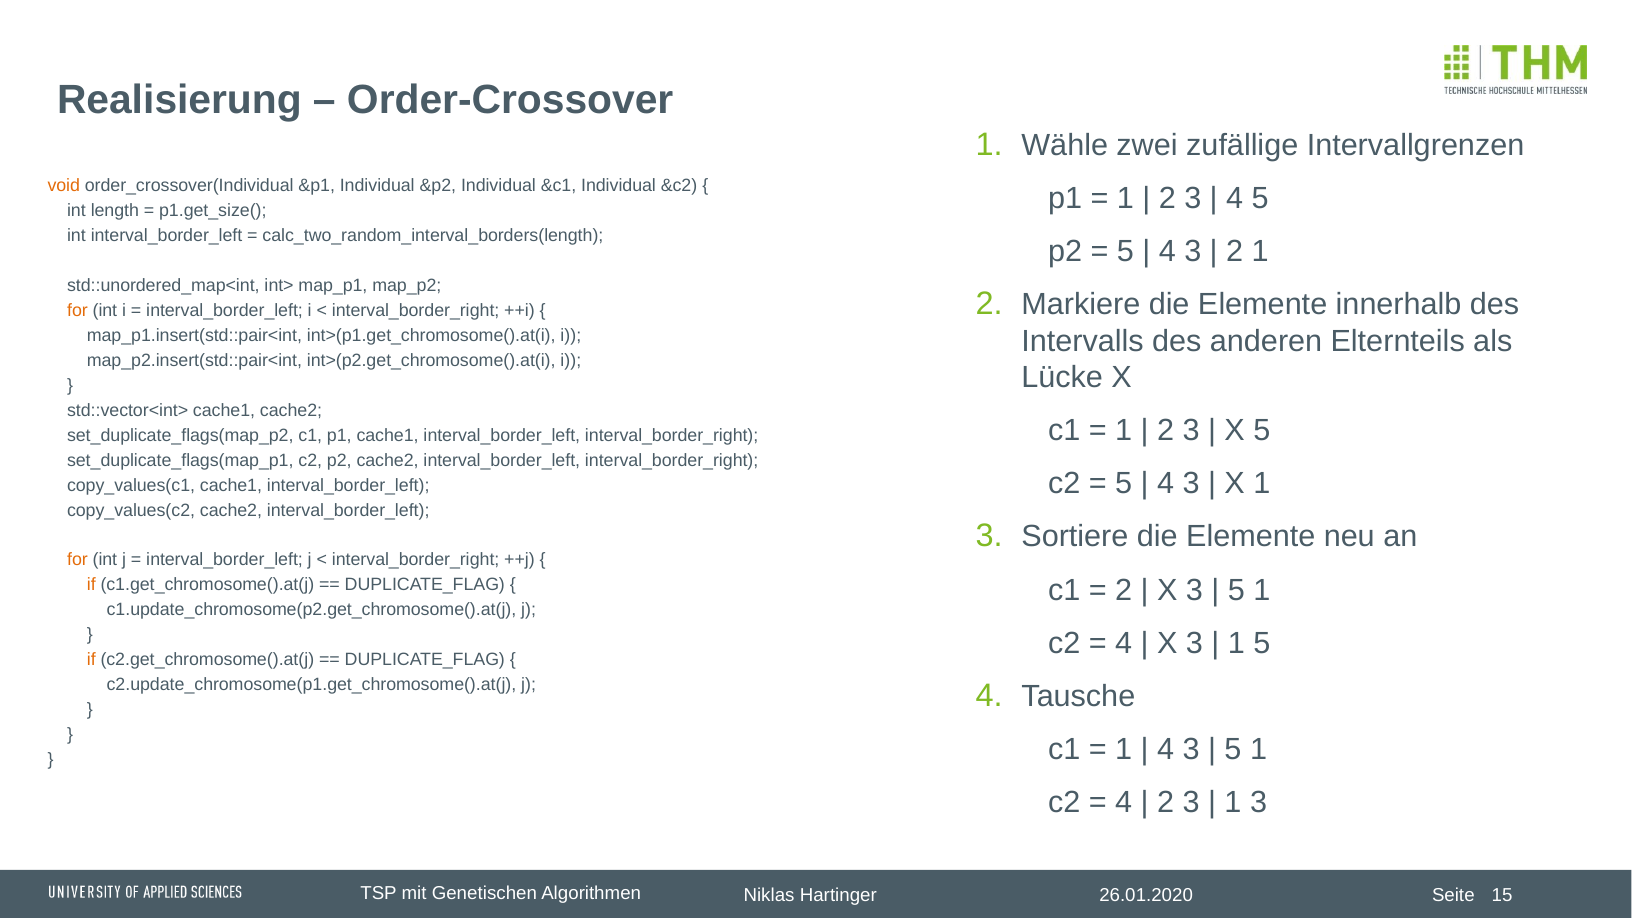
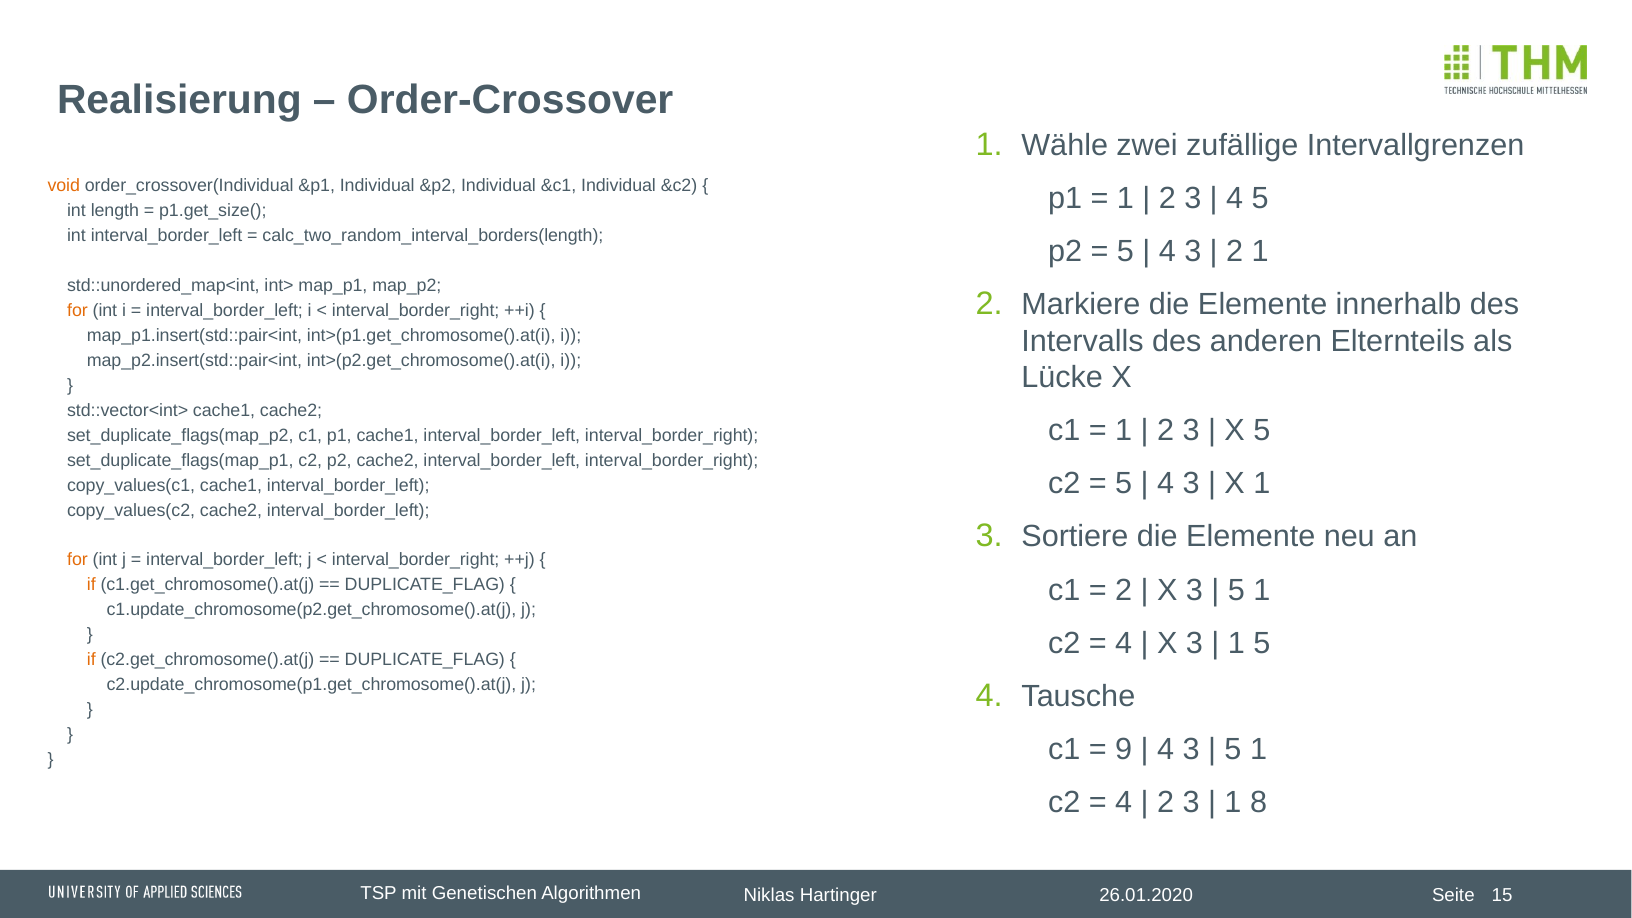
1: 1 -> 9 (1124, 749)
3: 3 -> 8 (1259, 802)
